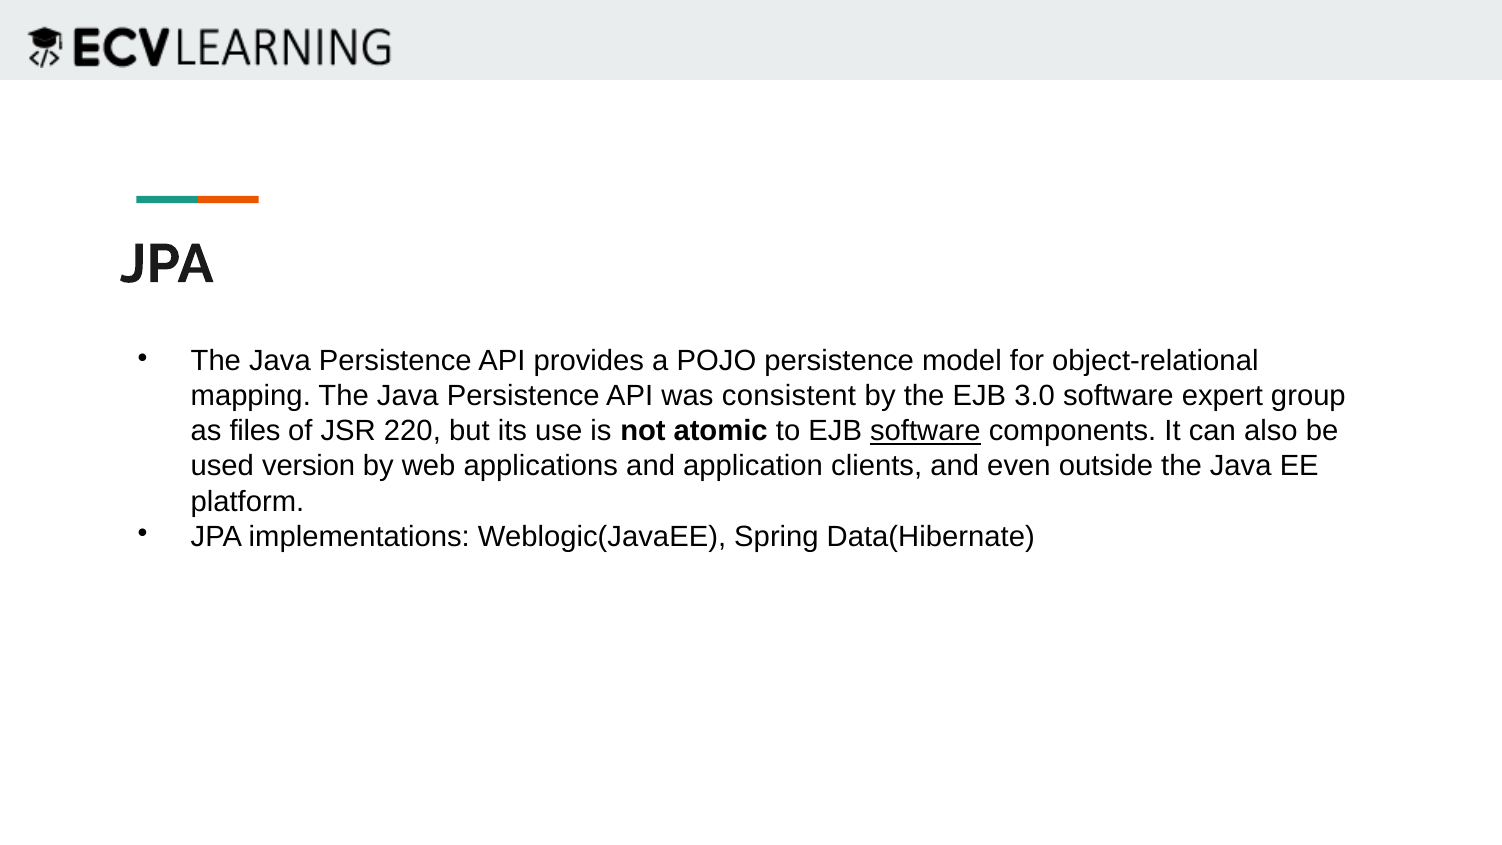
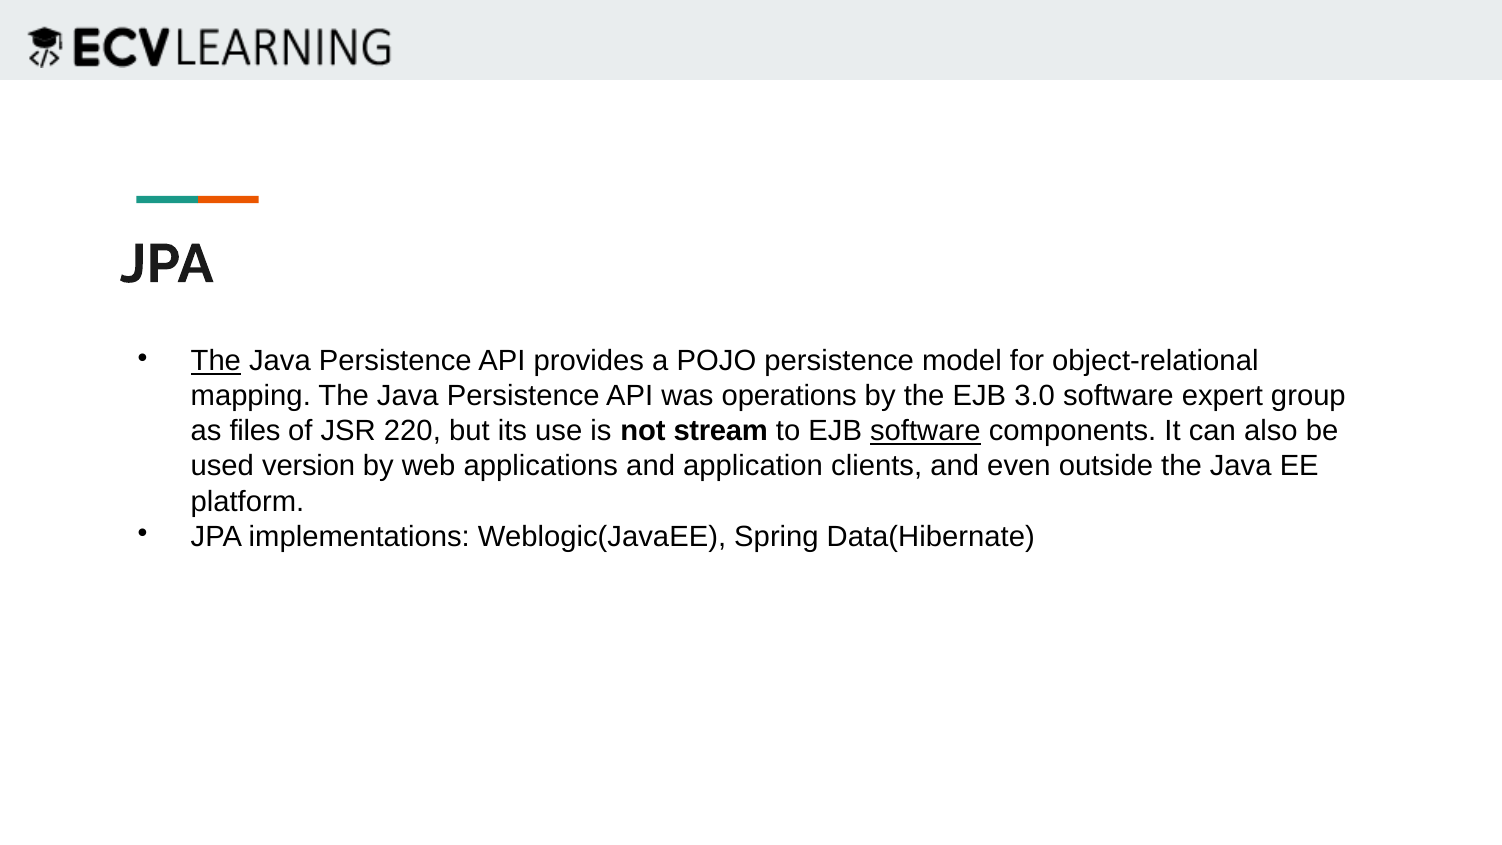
The underline: none -> present (216, 361)
consistent: consistent -> operations (789, 396)
atomic: atomic -> stream (721, 431)
